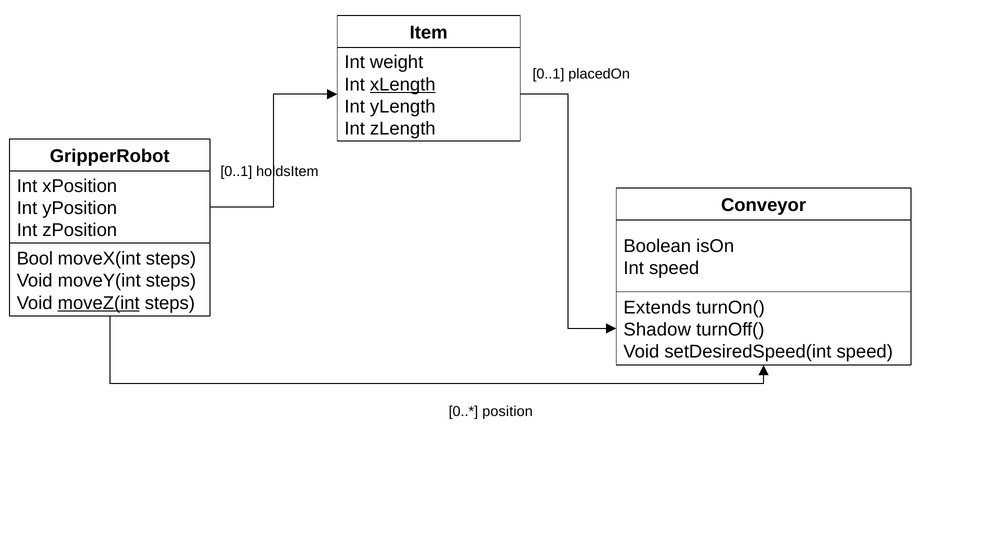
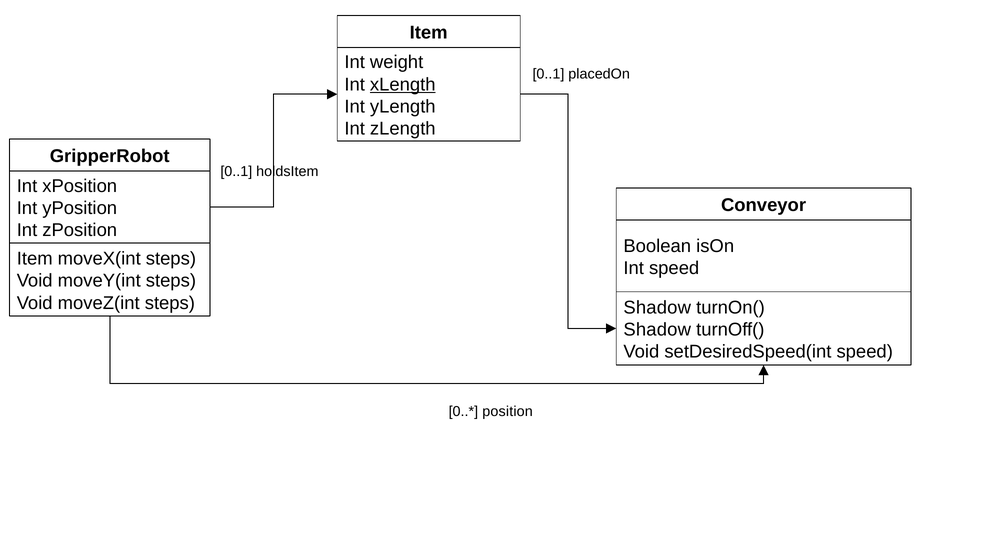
Bool: Bool -> Item (35, 258)
moveZ(int underline: present -> none (99, 303)
Extends: Extends -> Shadow (657, 307)
